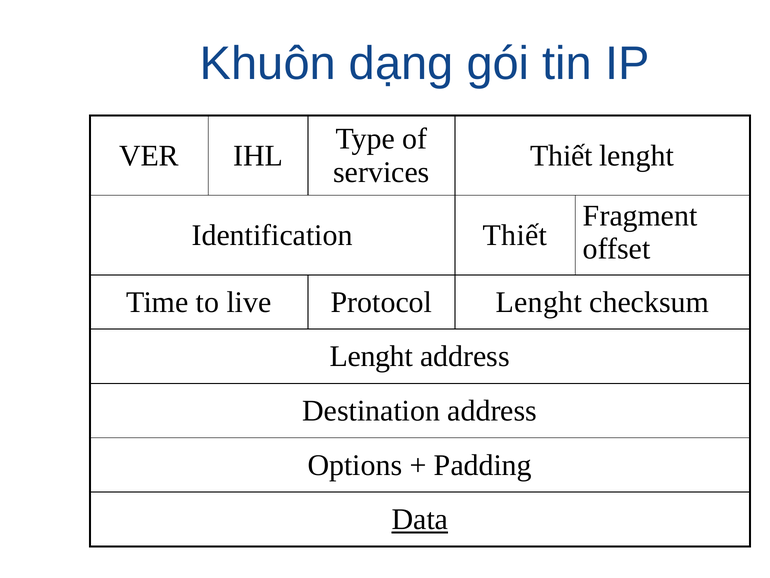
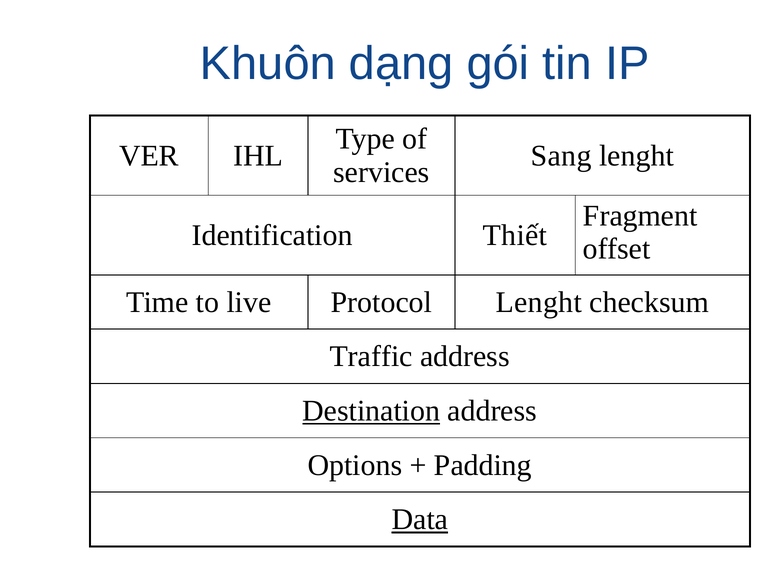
Thiết: Thiết -> Sang (561, 156)
Lenght: Lenght -> Traffic (371, 356)
Destination underline: none -> present (371, 410)
